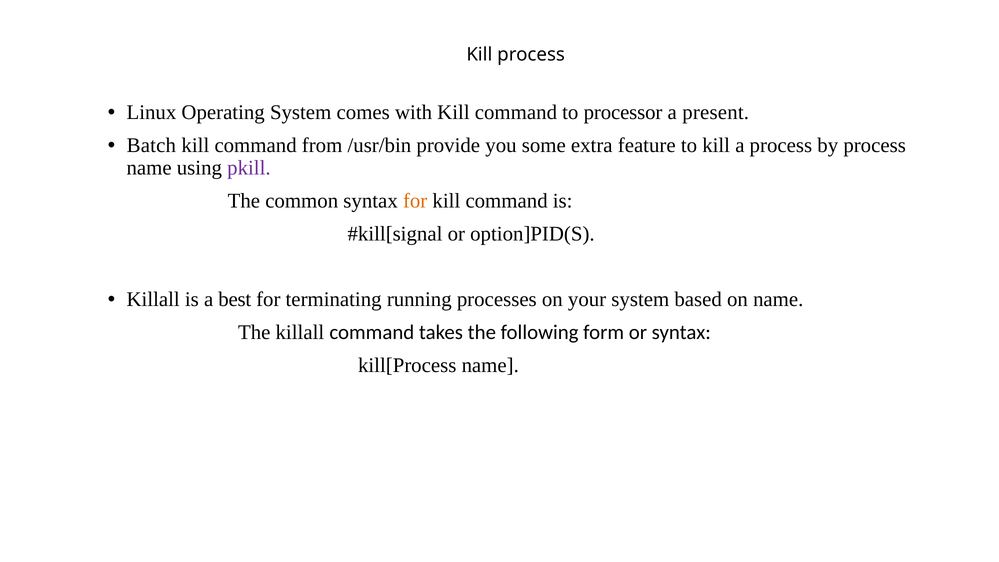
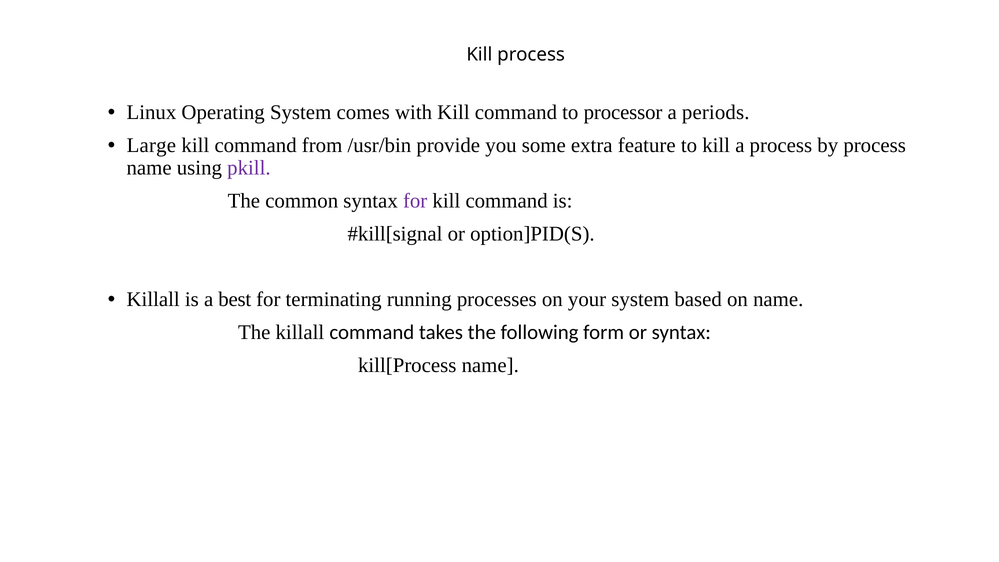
present: present -> periods (716, 113)
Batch: Batch -> Large (151, 145)
for colour: orange -> purple (415, 201)
